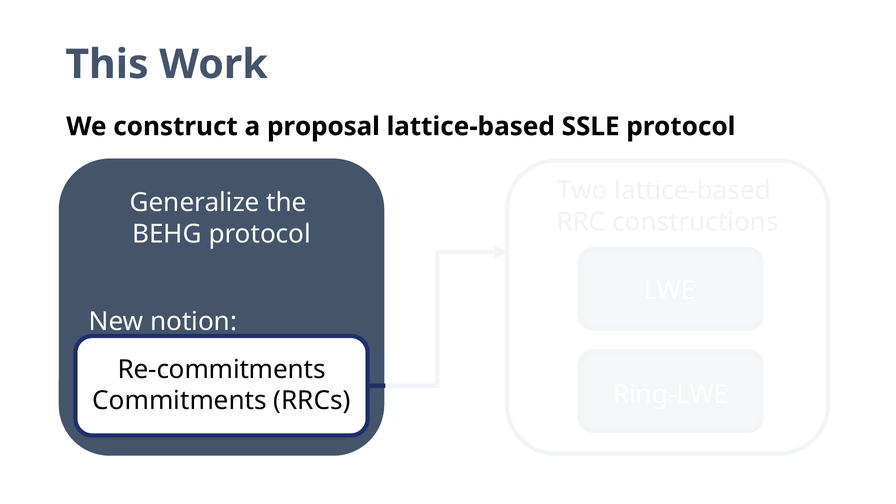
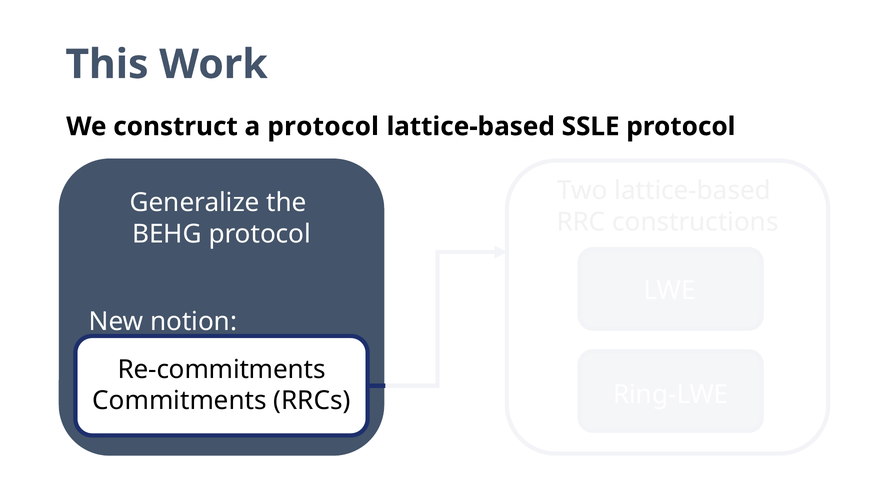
a proposal: proposal -> protocol (323, 127)
